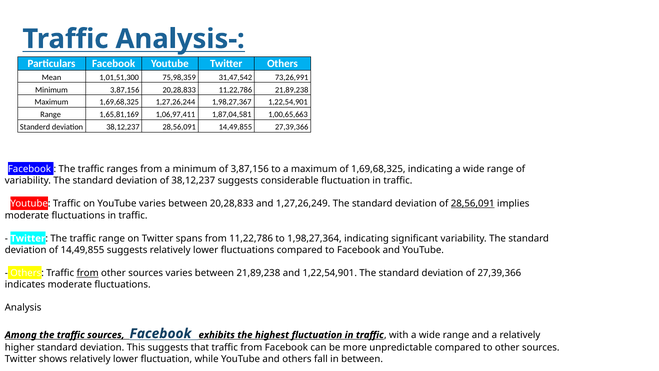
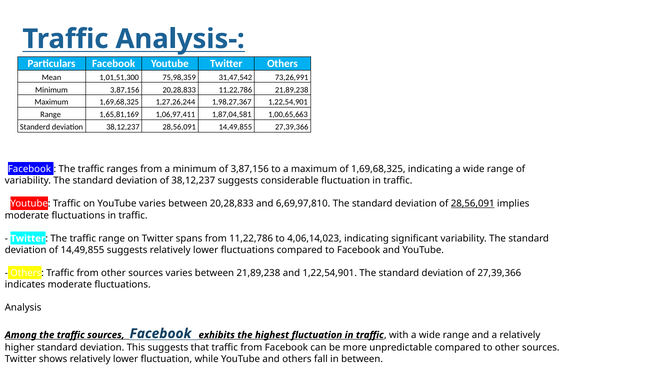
1,27,26,249: 1,27,26,249 -> 6,69,97,810 (303, 204)
1,98,27,364: 1,98,27,364 -> 4,06,14,023 (314, 238)
from underline: present -> none (88, 273)
